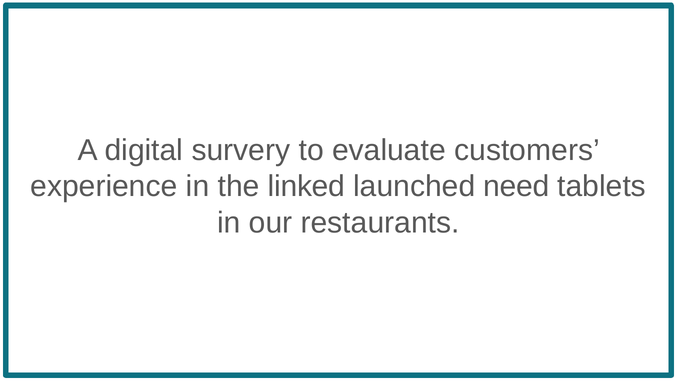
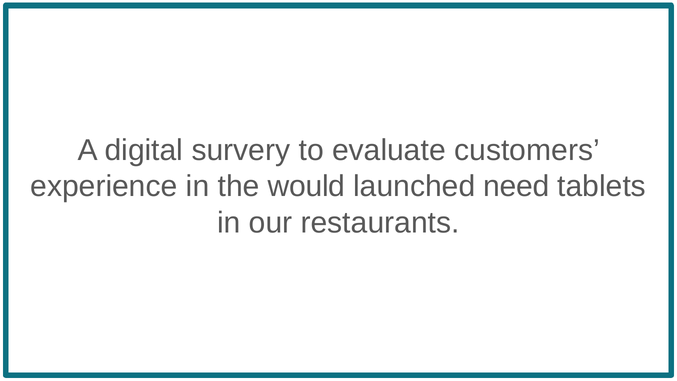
linked: linked -> would (306, 186)
